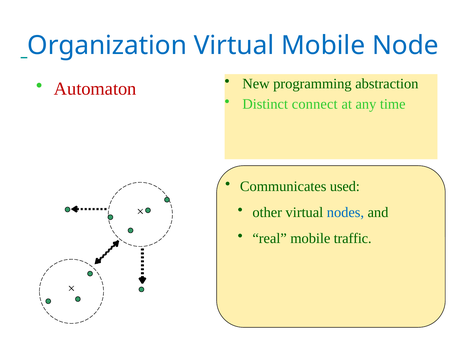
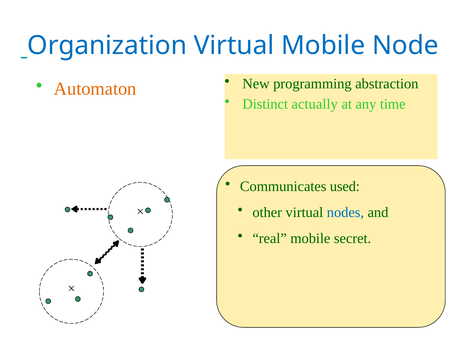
Automaton colour: red -> orange (95, 89)
connect: connect -> actually (315, 104)
traffic: traffic -> secret (353, 238)
